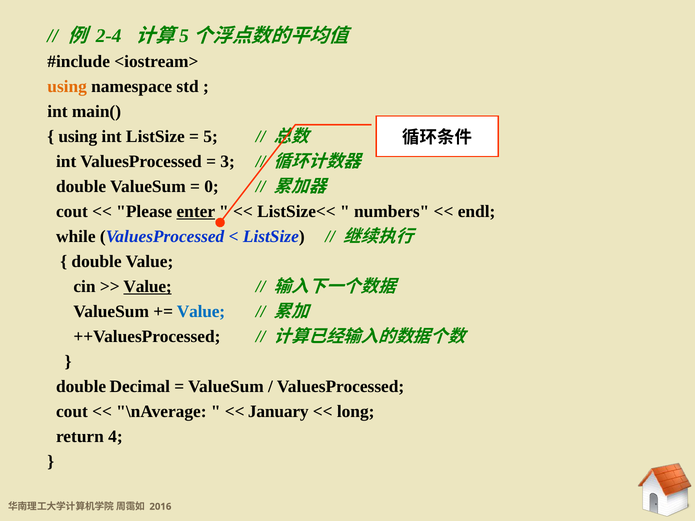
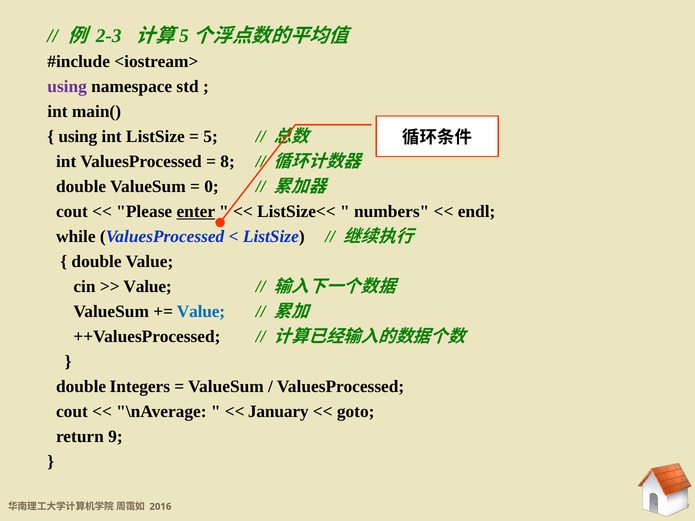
2-4: 2-4 -> 2-3 (109, 36)
using colour: orange -> purple (67, 87)
3: 3 -> 8 (228, 162)
Value underline: present -> none (148, 287)
Decimal: Decimal -> Integers (140, 387)
long: long -> goto (356, 412)
4: 4 -> 9 (115, 437)
